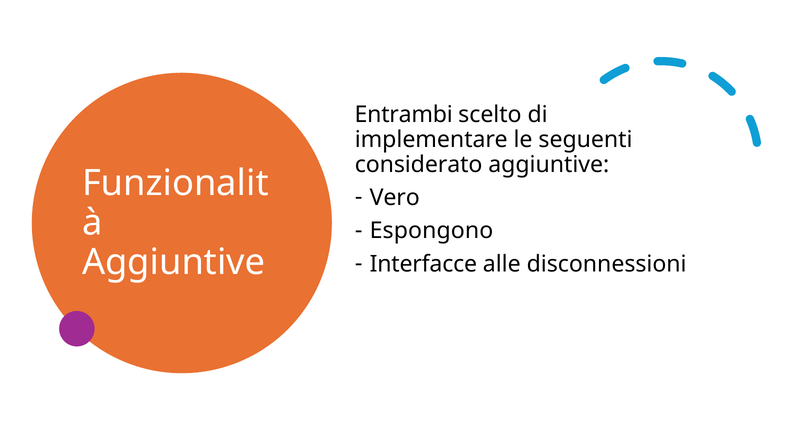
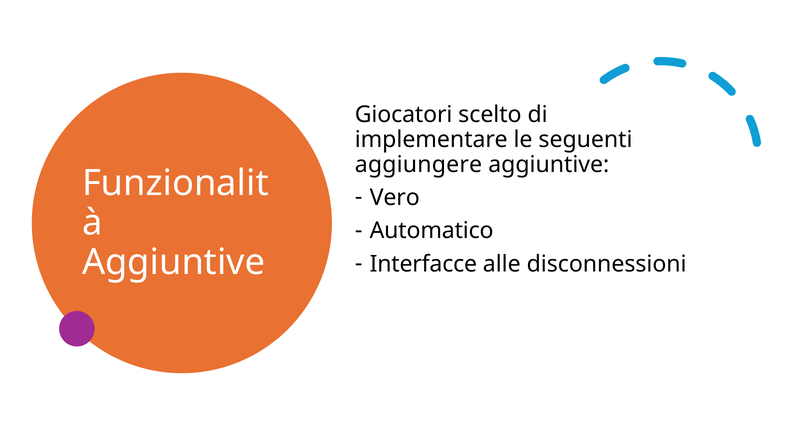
Entrambi: Entrambi -> Giocatori (404, 114)
considerato: considerato -> aggiungere (418, 164)
Espongono: Espongono -> Automatico (432, 231)
